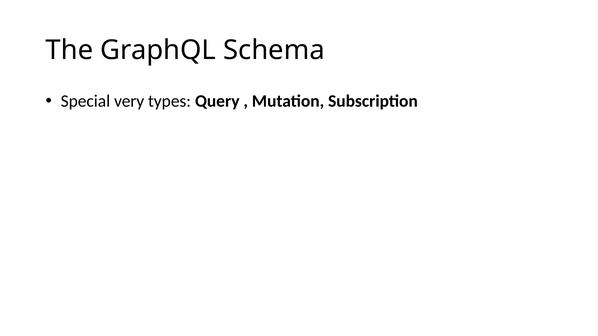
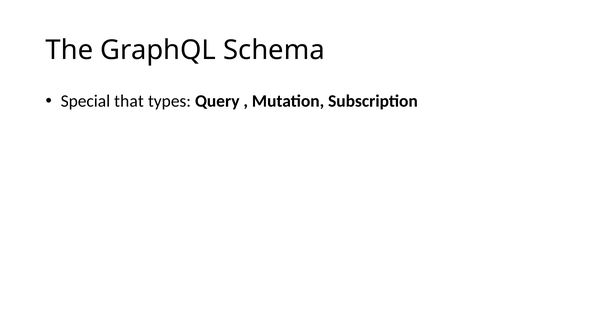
very: very -> that (129, 101)
